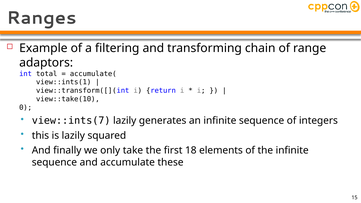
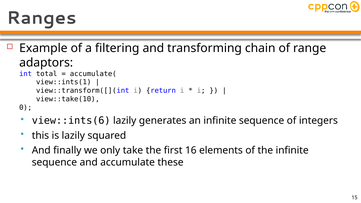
view::ints(7: view::ints(7 -> view::ints(6 (71, 121)
18: 18 -> 16 (191, 150)
